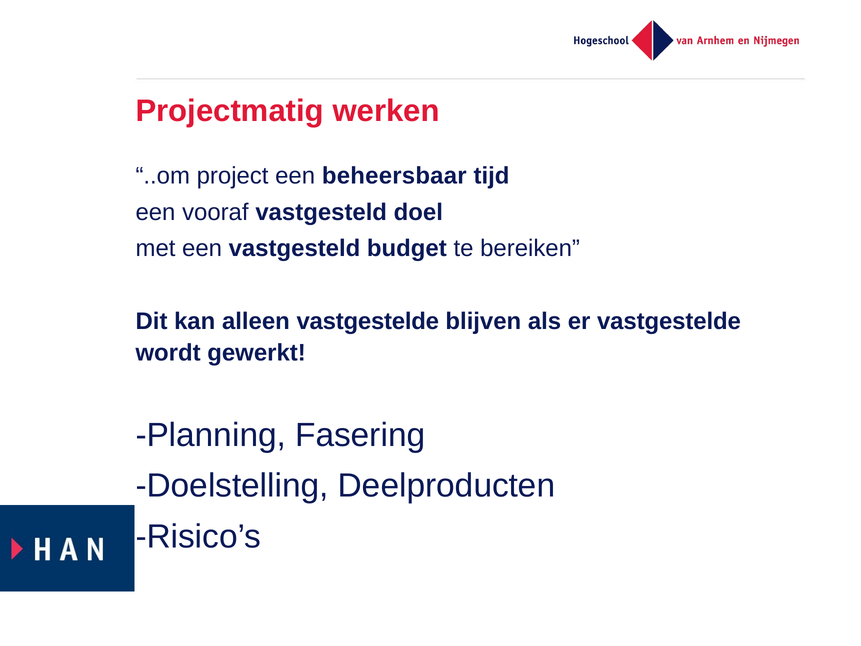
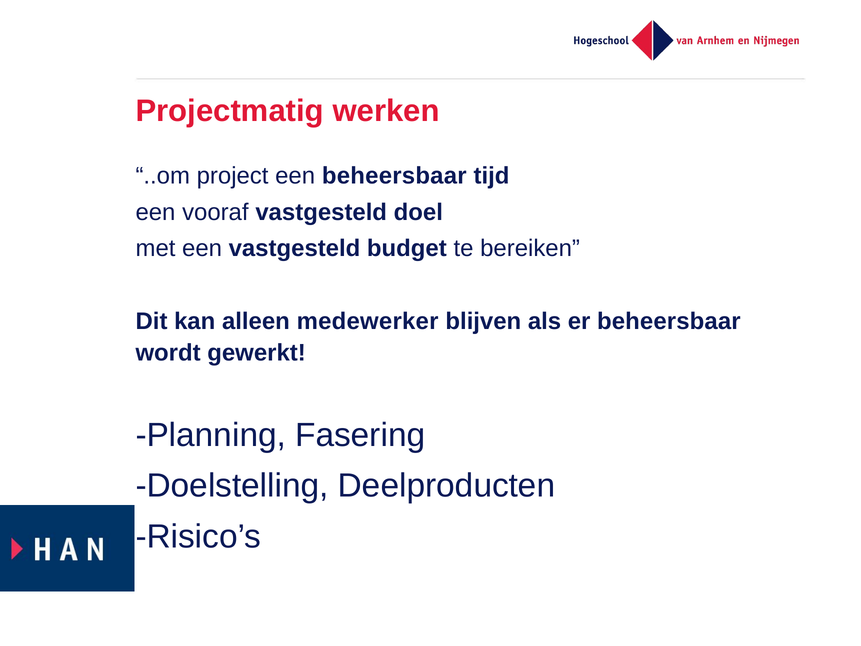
alleen vastgestelde: vastgestelde -> medewerker (368, 321)
er vastgestelde: vastgestelde -> beheersbaar (669, 321)
